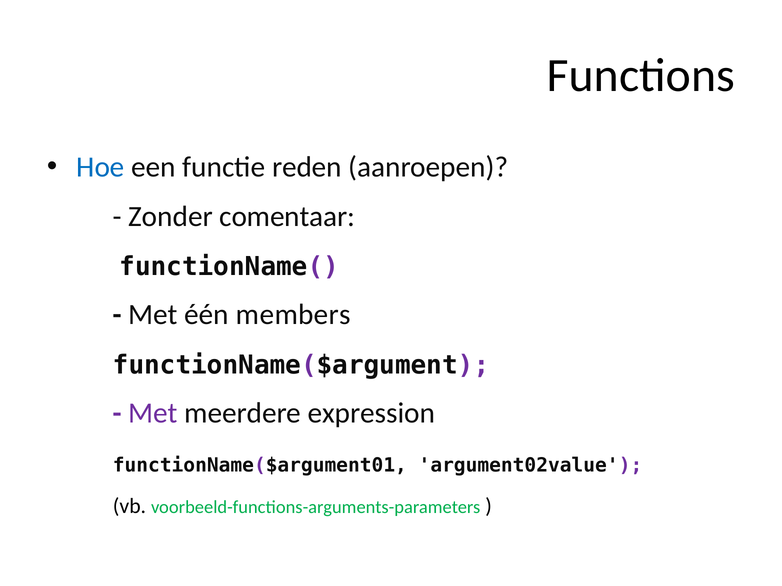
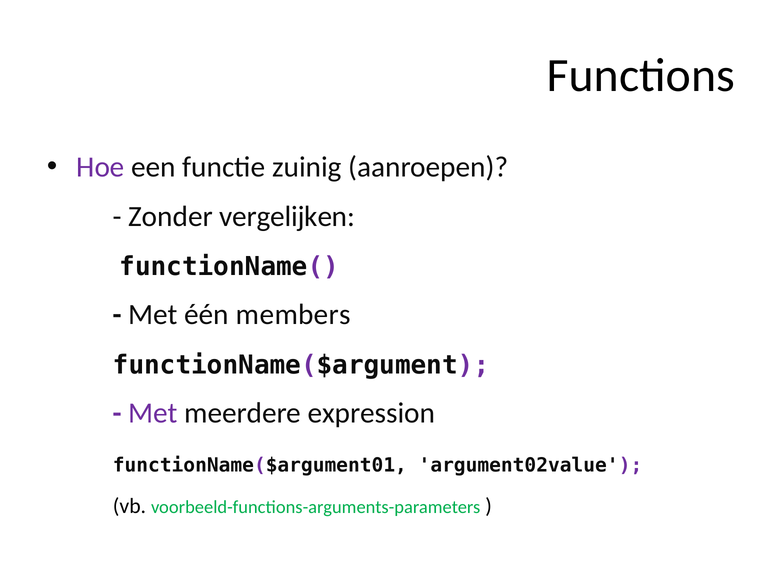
Hoe colour: blue -> purple (100, 167)
reden: reden -> zuinig (307, 167)
comentaar: comentaar -> vergelijken (287, 217)
